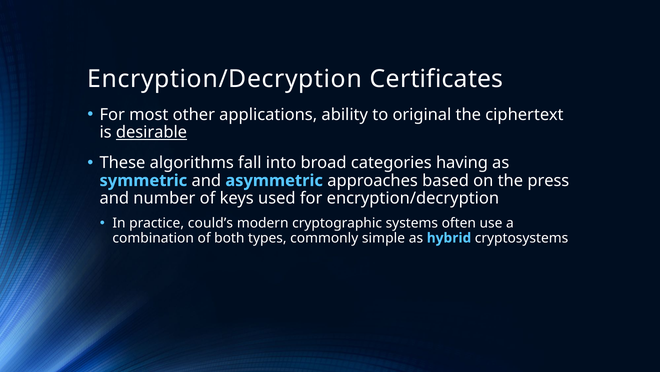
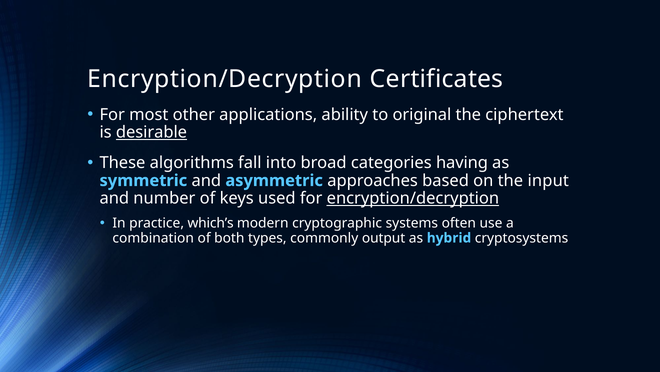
press: press -> input (548, 180)
encryption/decryption underline: none -> present (413, 198)
could’s: could’s -> which’s (211, 223)
simple: simple -> output (384, 238)
